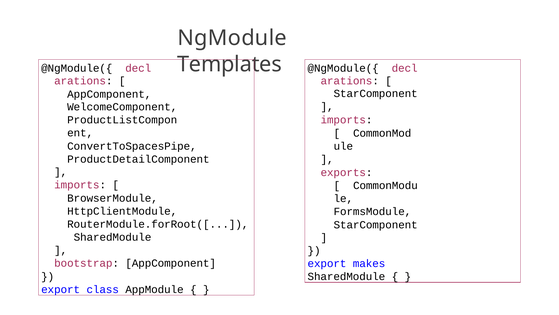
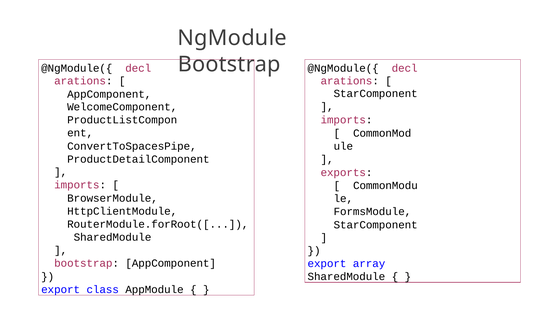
Templates: Templates -> Bootstrap (229, 64)
makes: makes -> array (369, 263)
